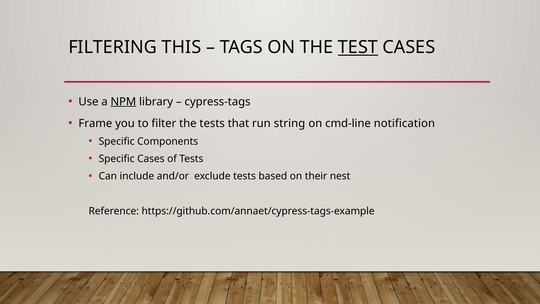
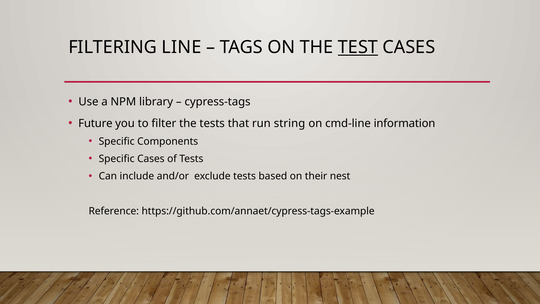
THIS: THIS -> LINE (181, 47)
NPM underline: present -> none (123, 102)
Frame: Frame -> Future (95, 123)
notification: notification -> information (405, 123)
